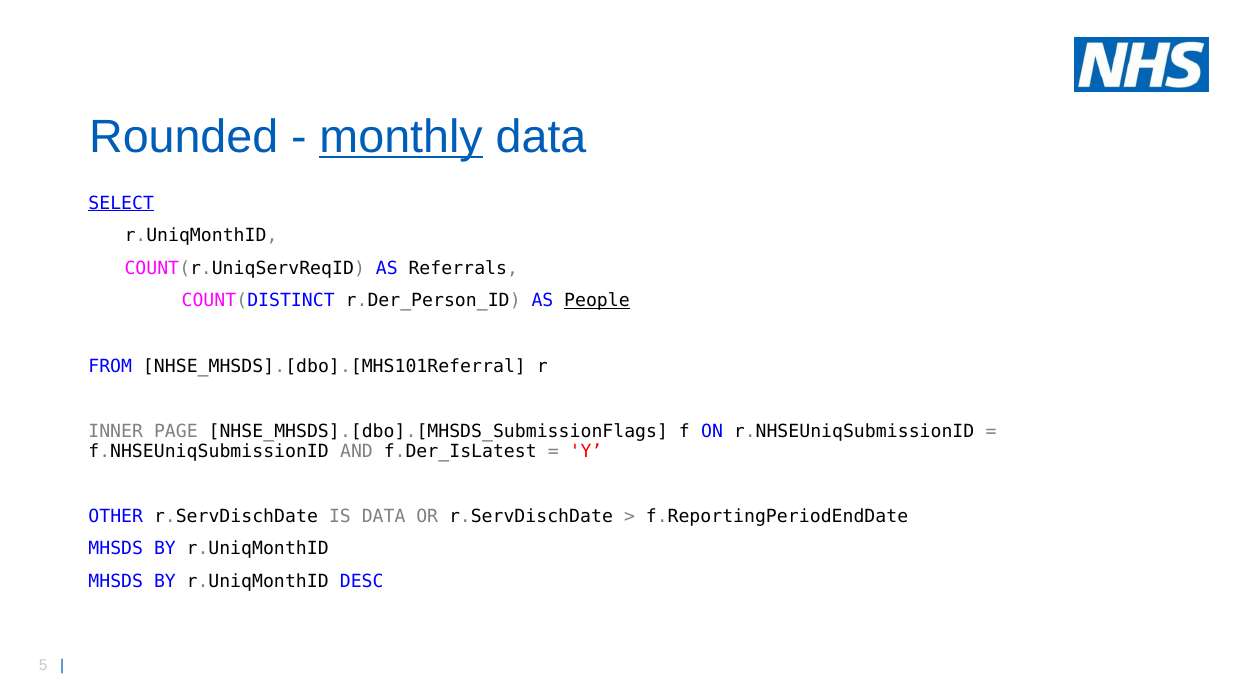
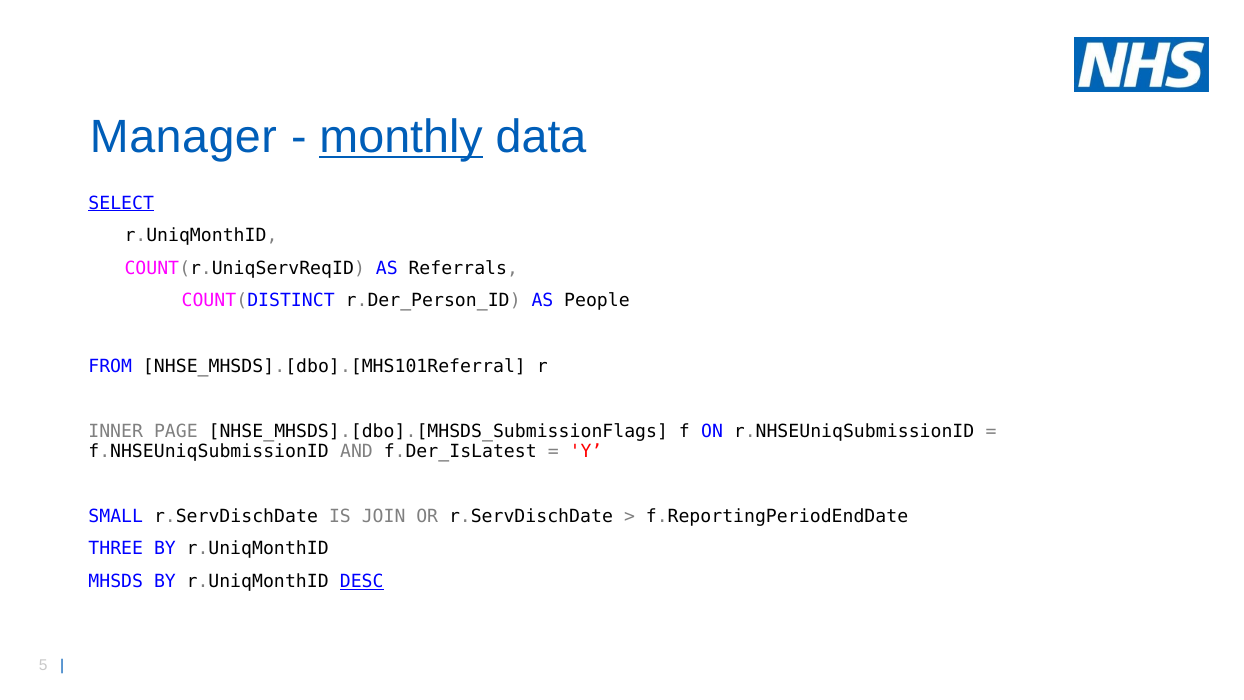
Rounded: Rounded -> Manager (183, 137)
People underline: present -> none (597, 301)
OTHER: OTHER -> SMALL (116, 516)
IS DATA: DATA -> JOIN (384, 516)
MHSDS: MHSDS -> THREE (116, 549)
DESC underline: none -> present (362, 581)
